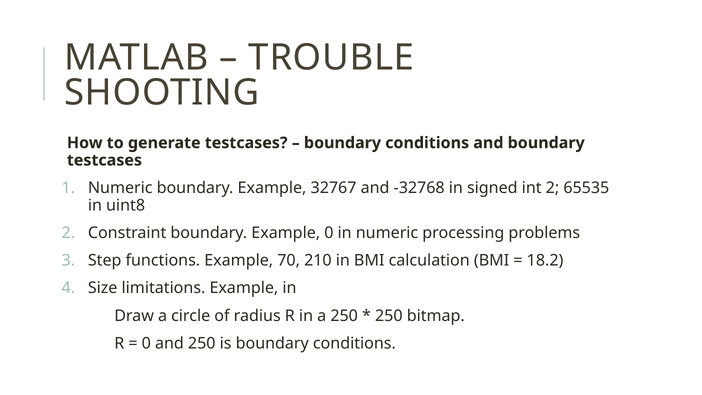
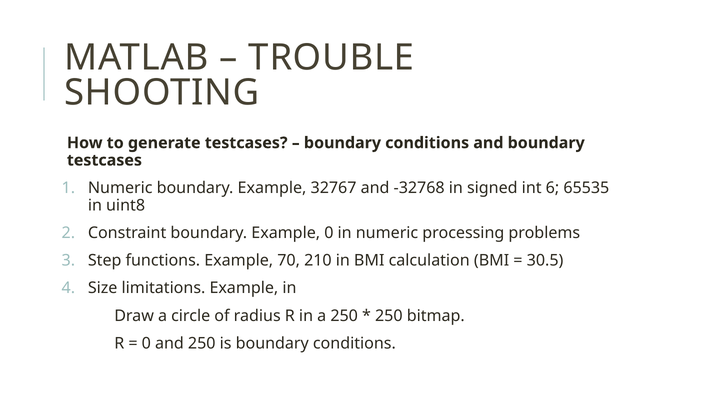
int 2: 2 -> 6 (552, 188)
18.2: 18.2 -> 30.5 (545, 260)
